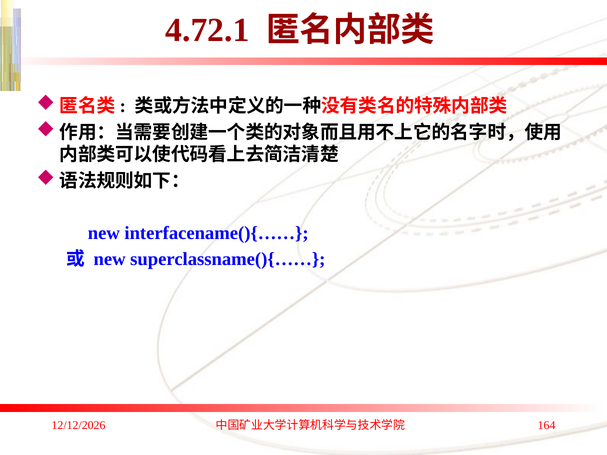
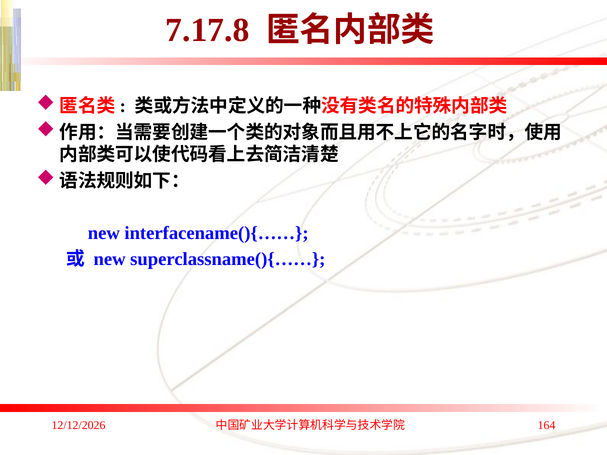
4.72.1: 4.72.1 -> 7.17.8 (207, 30)
